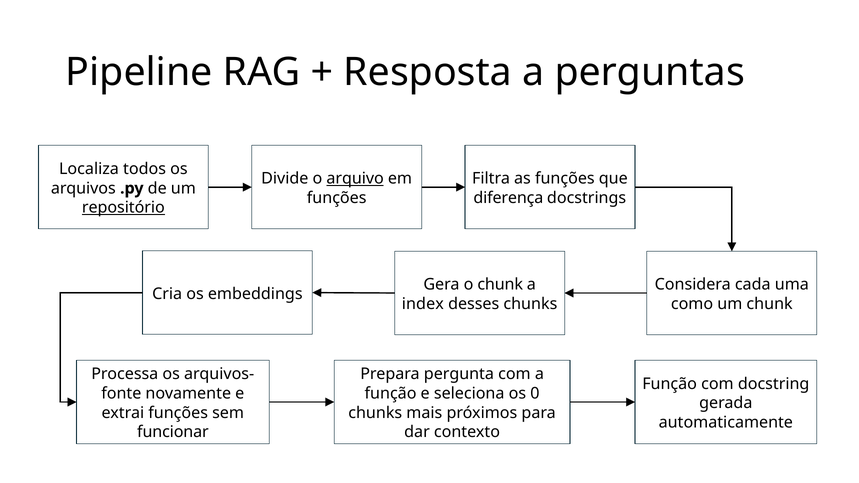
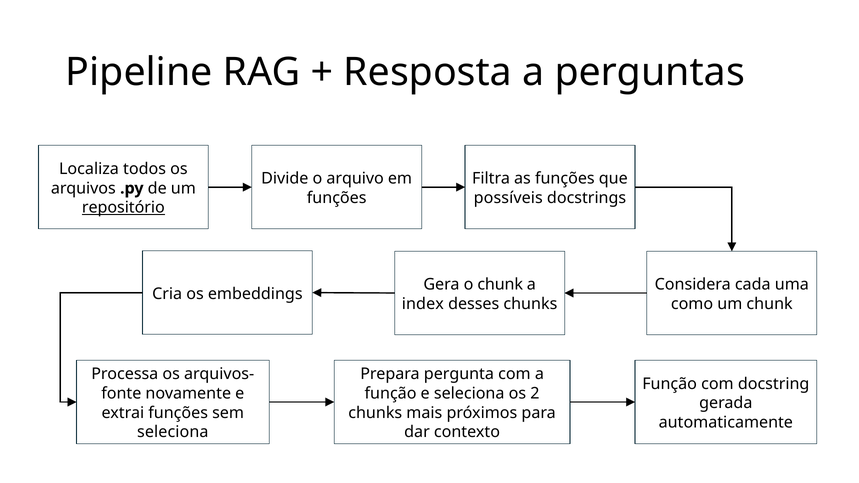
arquivo underline: present -> none (355, 179)
diferença: diferença -> possíveis (508, 198)
0: 0 -> 2 (535, 394)
funcionar: funcionar -> seleciona (173, 432)
